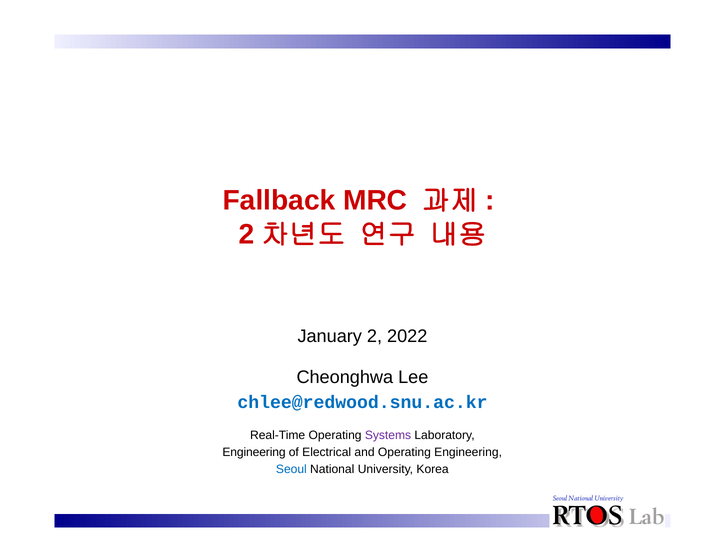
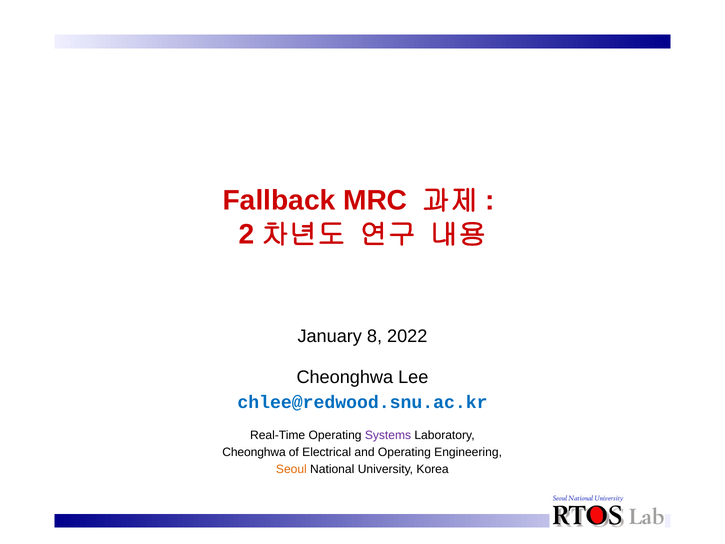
2: 2 -> 8 (374, 336)
Engineering: Engineering -> Cheonghwa (254, 452)
Seoul colour: blue -> orange (291, 469)
